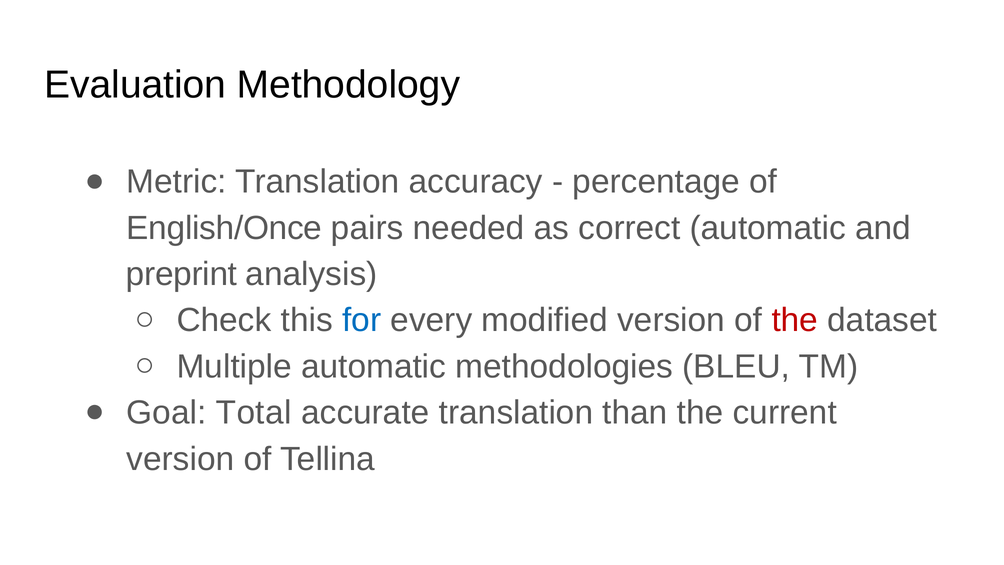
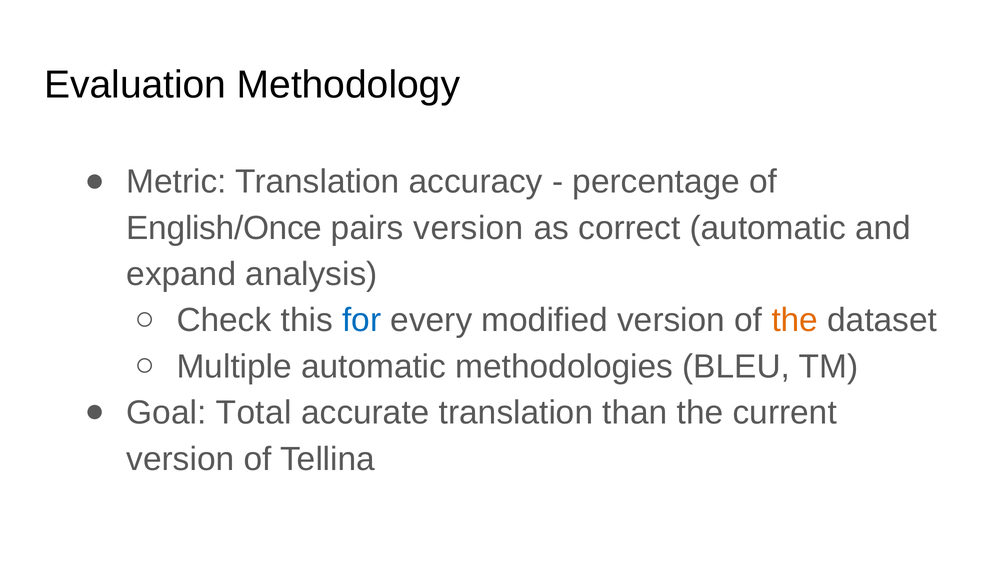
pairs needed: needed -> version (468, 228)
preprint: preprint -> expand (181, 274)
the colour: red -> orange (795, 320)
